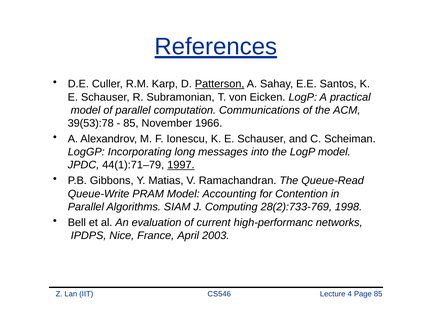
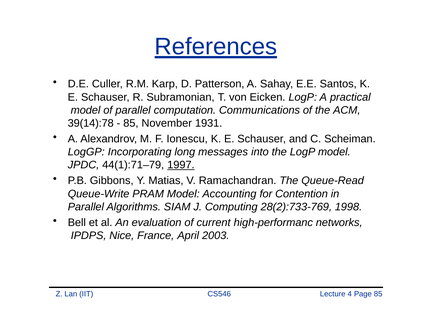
Patterson underline: present -> none (220, 84)
39(53):78: 39(53):78 -> 39(14):78 (91, 124)
1966: 1966 -> 1931 (209, 124)
